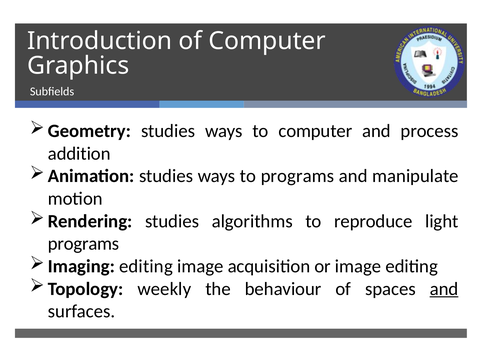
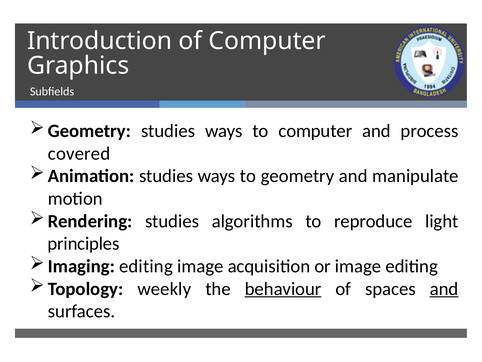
addition: addition -> covered (79, 153)
to programs: programs -> geometry (297, 176)
programs: programs -> principles (83, 243)
behaviour underline: none -> present (283, 288)
